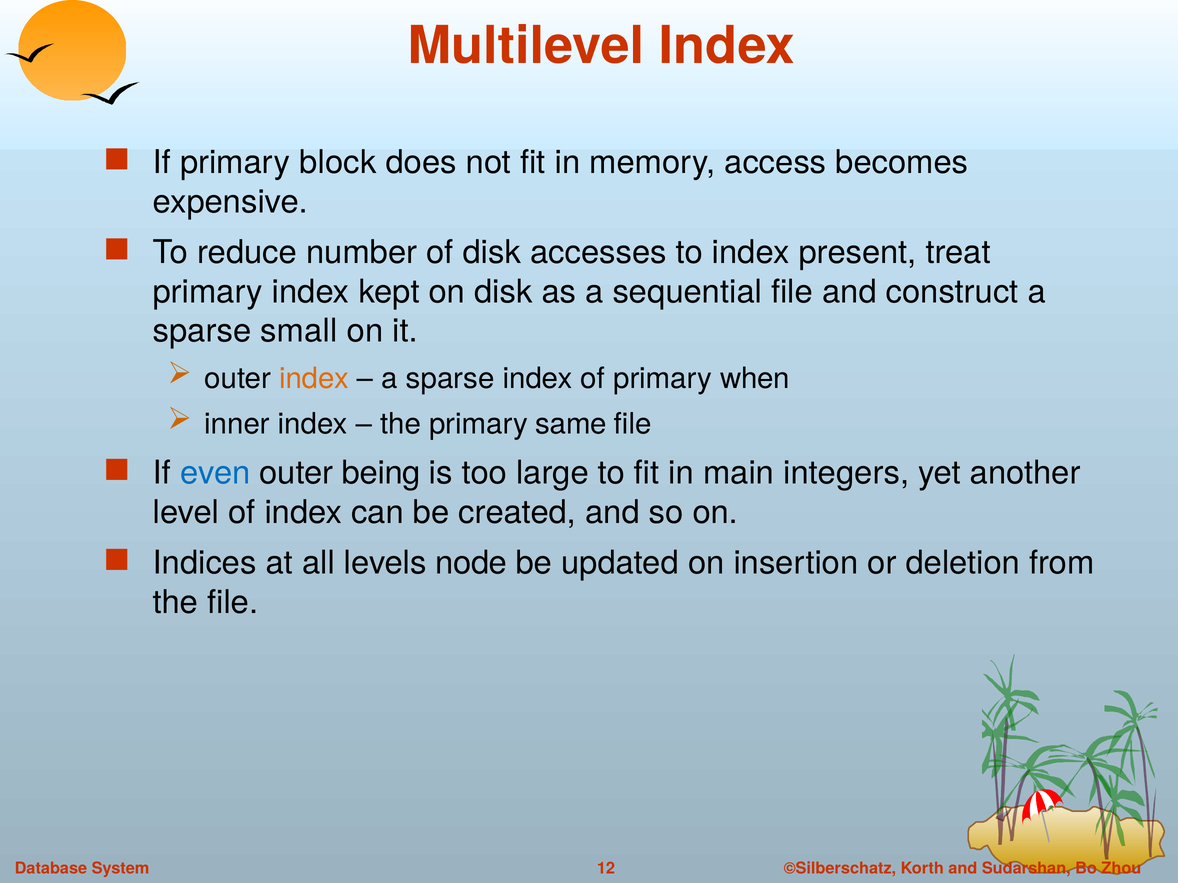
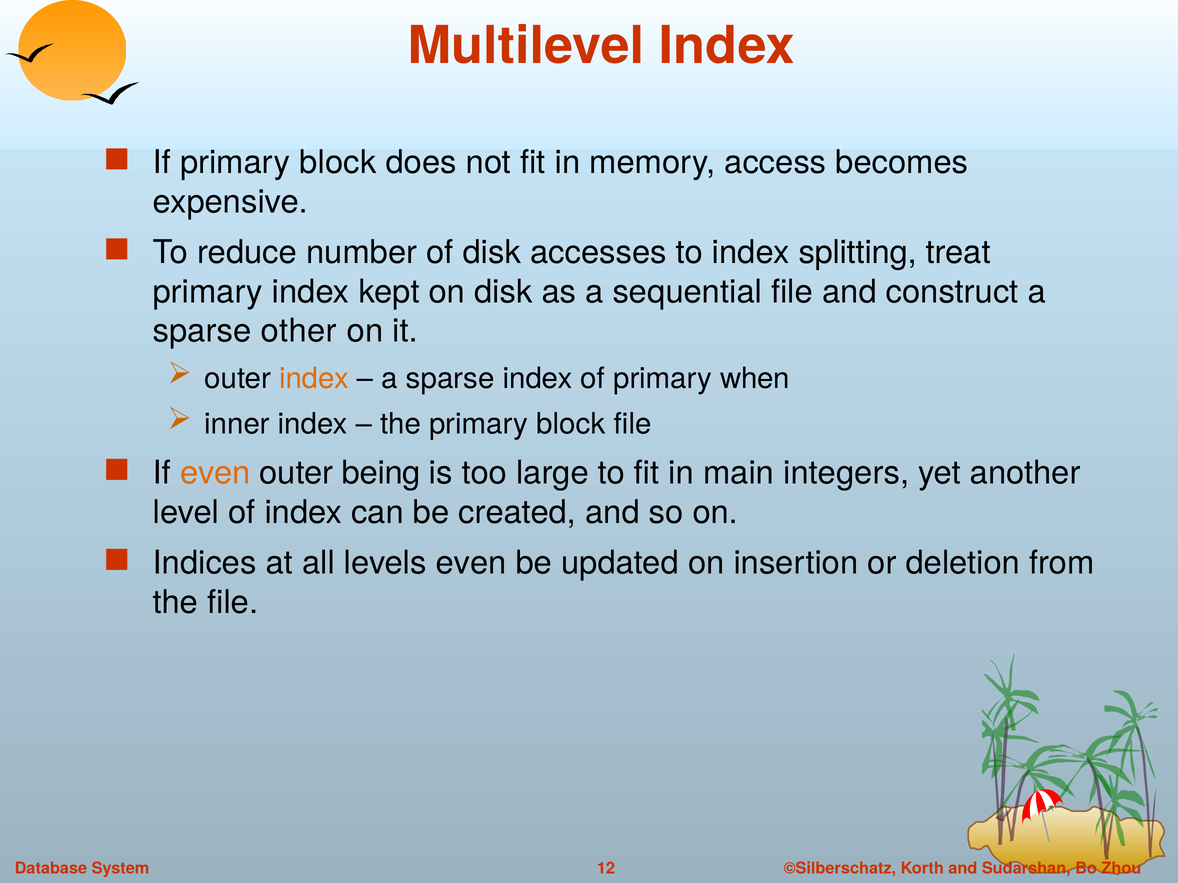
present: present -> splitting (858, 253)
small: small -> other (299, 331)
the primary same: same -> block (571, 424)
even colour: blue -> orange (215, 473)
levels node: node -> even (471, 563)
